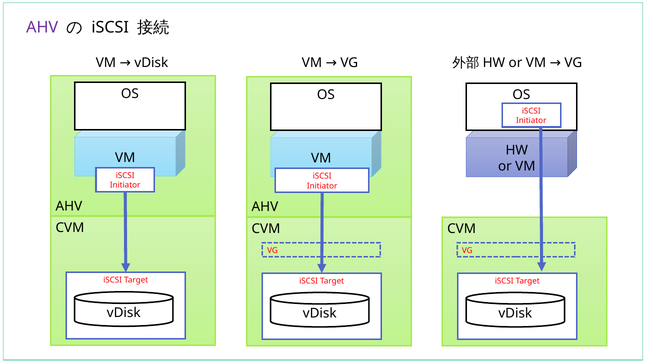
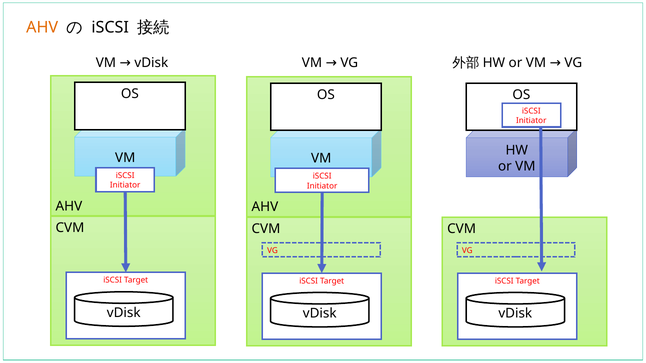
AHV colour: purple -> orange (42, 28)
